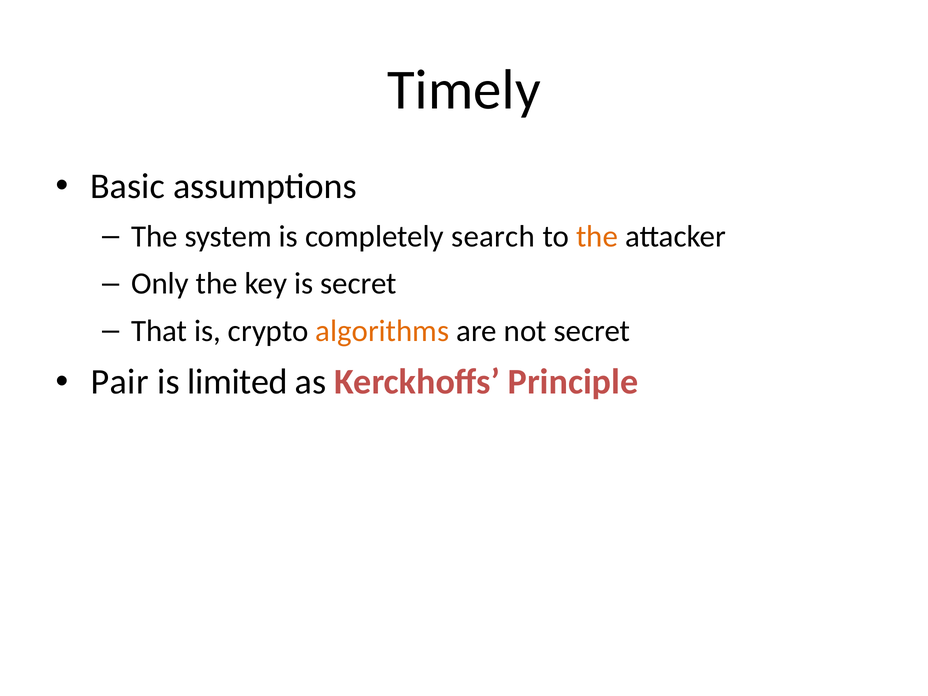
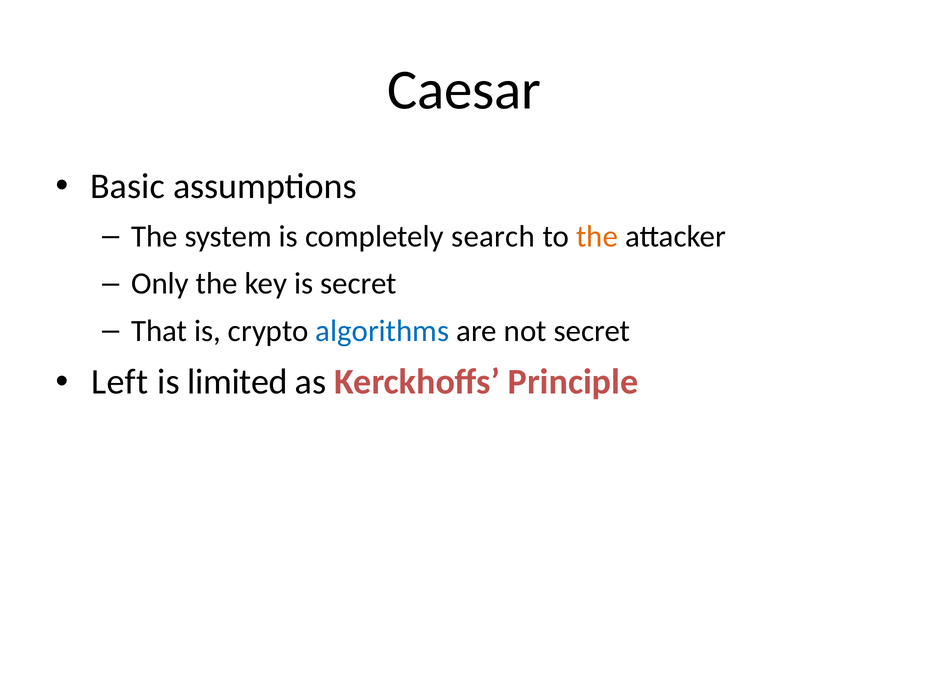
Timely: Timely -> Caesar (464, 90)
algorithms colour: orange -> blue (382, 331)
Pair: Pair -> Left (120, 382)
